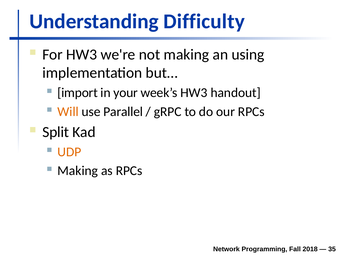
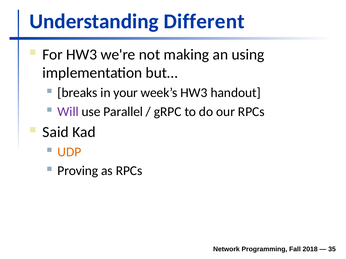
Difficulty: Difficulty -> Different (204, 21)
import: import -> breaks (77, 93)
Will colour: orange -> purple (68, 112)
Split: Split -> Said (56, 132)
Making: Making -> Proving (78, 171)
